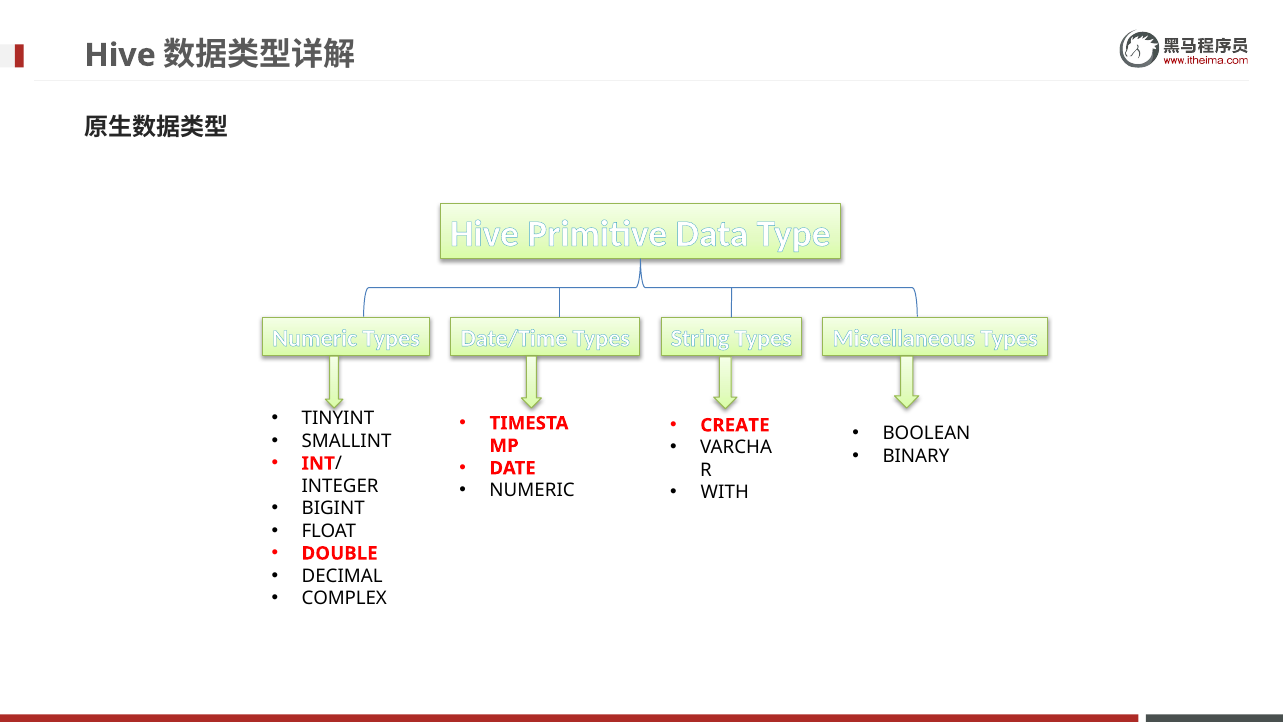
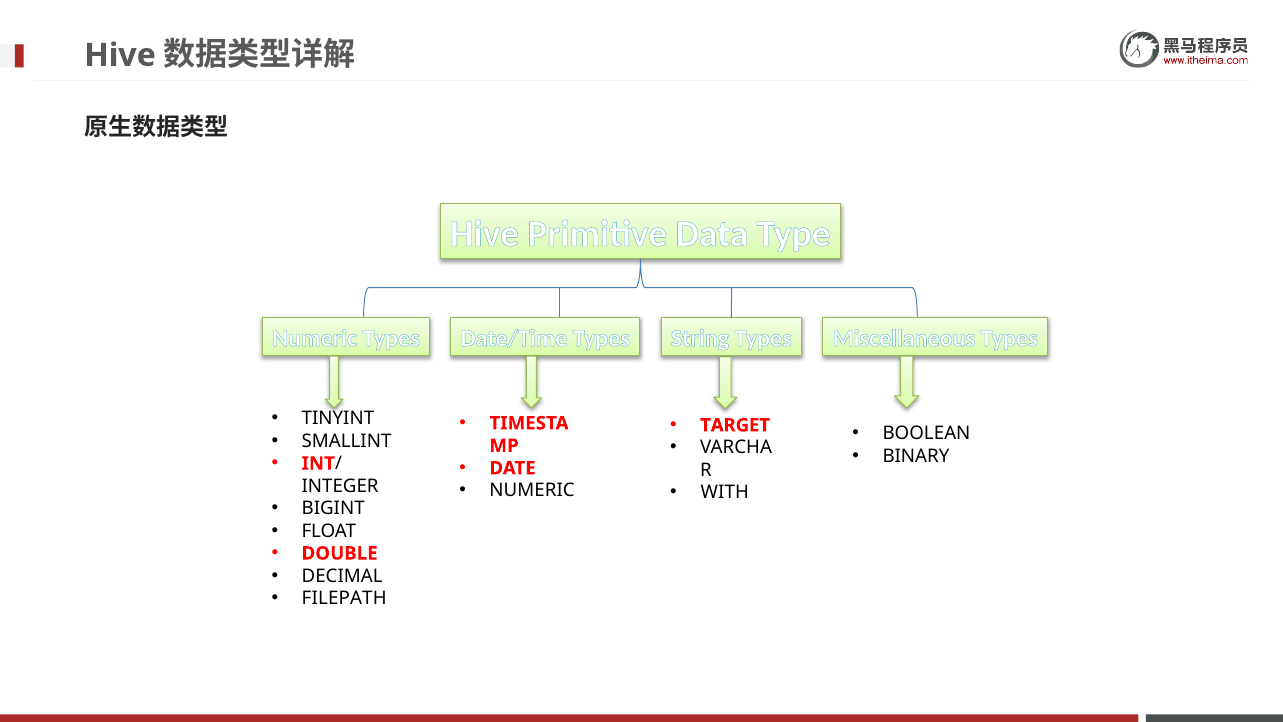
CREATE: CREATE -> TARGET (735, 425)
COMPLEX: COMPLEX -> FILEPATH (344, 598)
